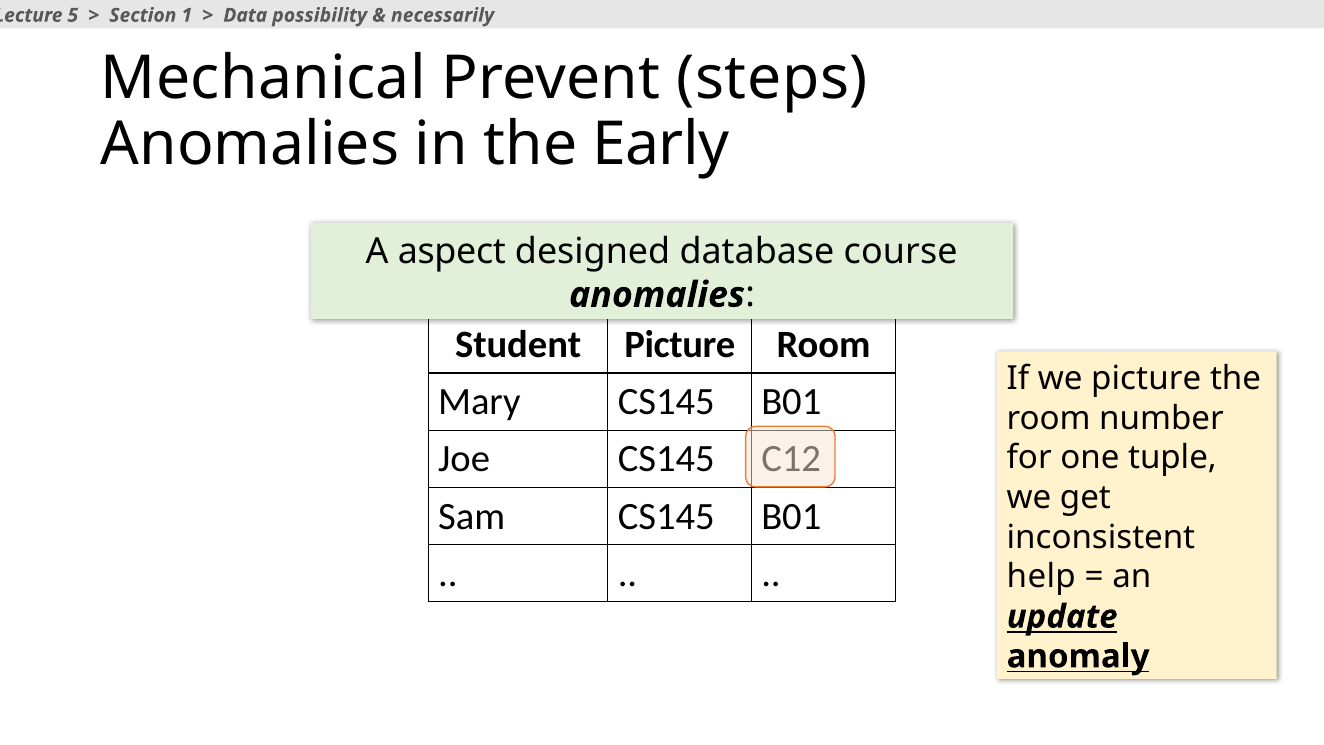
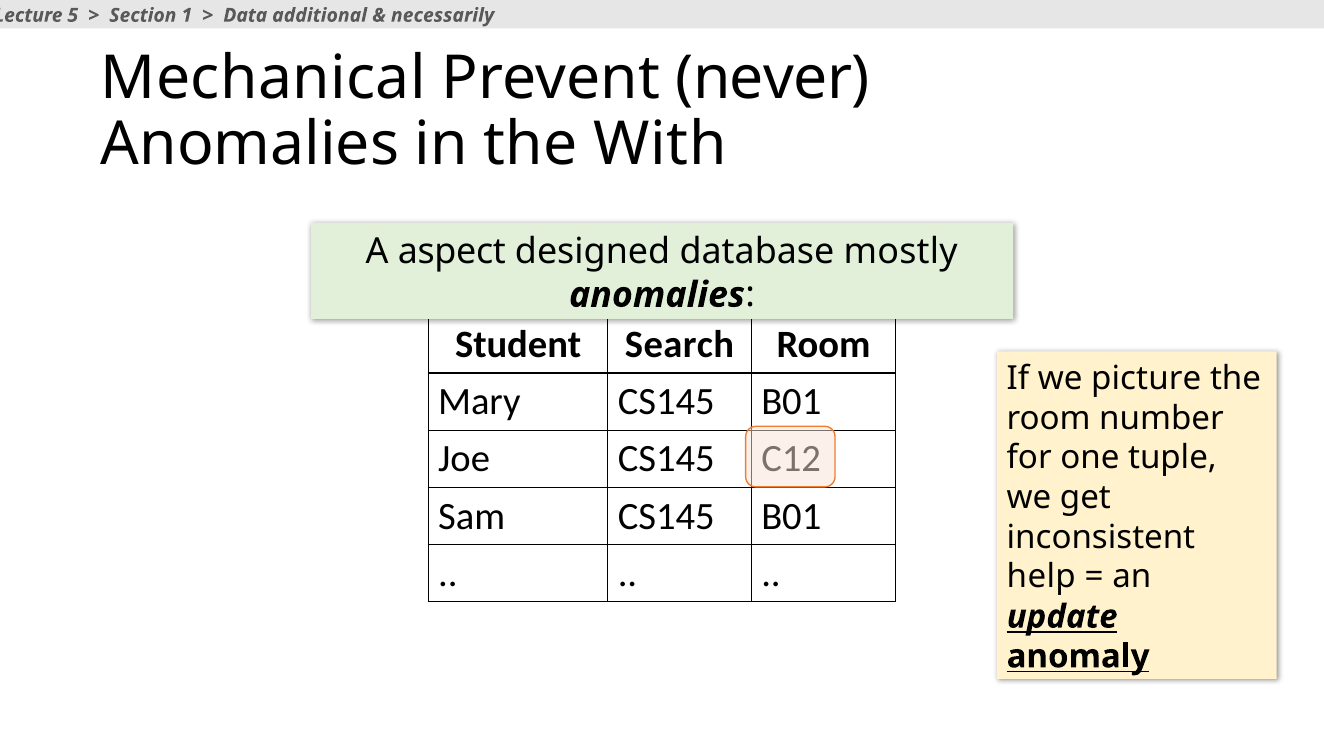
possibility: possibility -> additional (320, 15)
steps: steps -> never (773, 78)
Early: Early -> With (660, 144)
course: course -> mostly (901, 252)
Student Picture: Picture -> Search (680, 345)
